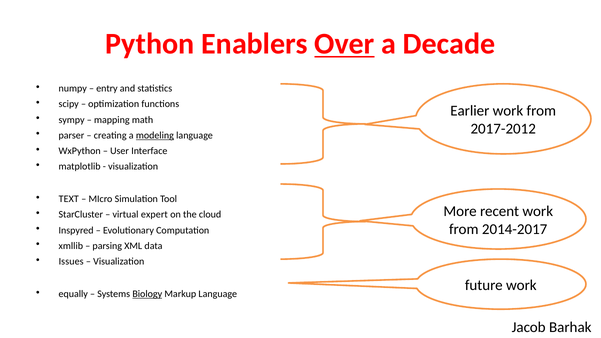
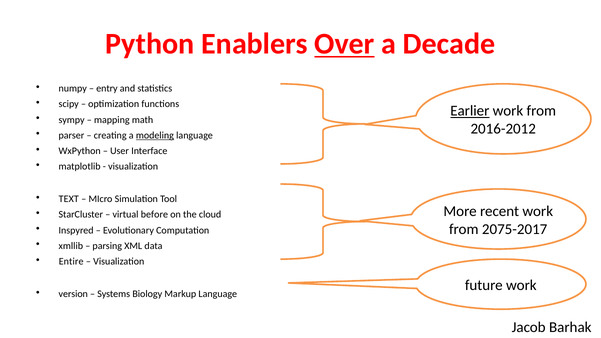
Earlier underline: none -> present (470, 111)
2017-2012: 2017-2012 -> 2016-2012 (503, 129)
expert: expert -> before (154, 215)
2014-2017: 2014-2017 -> 2075-2017 (515, 229)
Issues: Issues -> Entire (71, 262)
equally: equally -> version (73, 294)
Biology underline: present -> none (147, 294)
